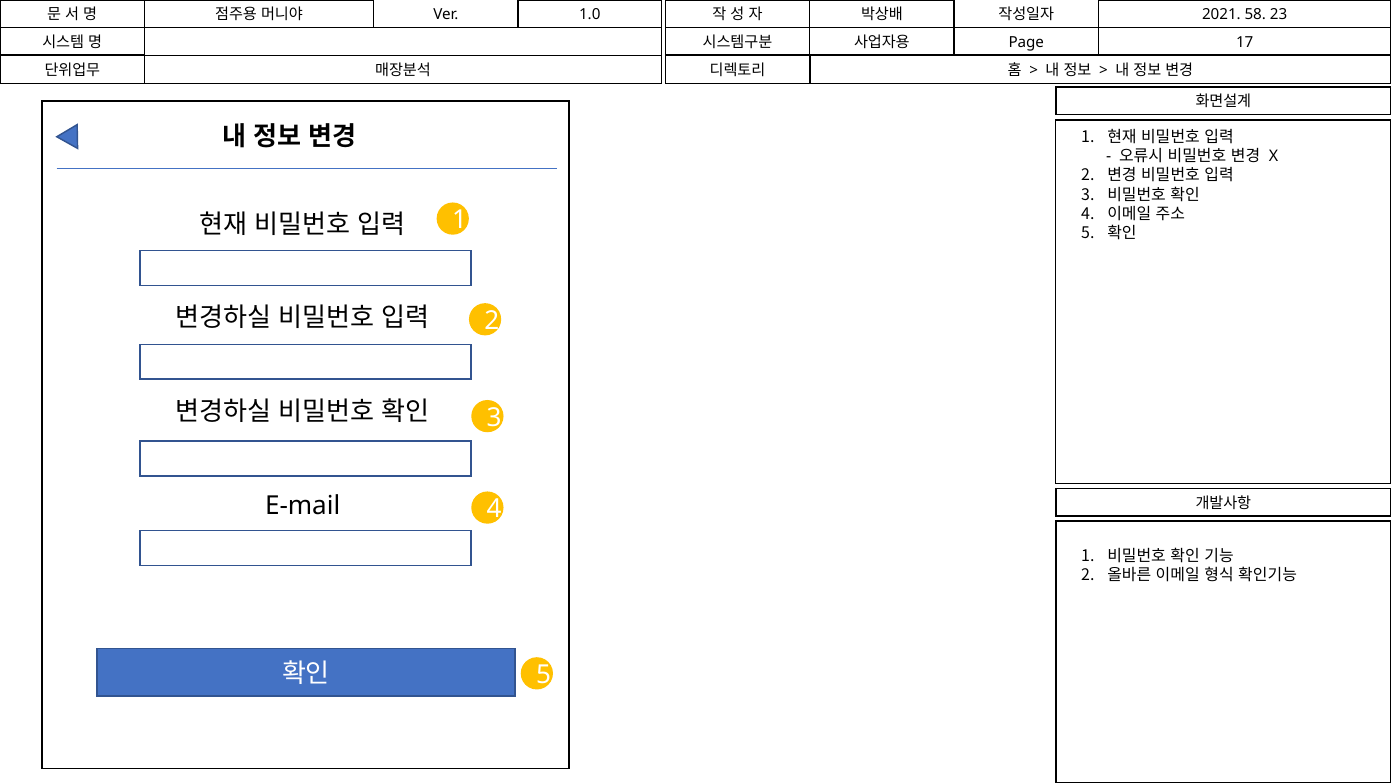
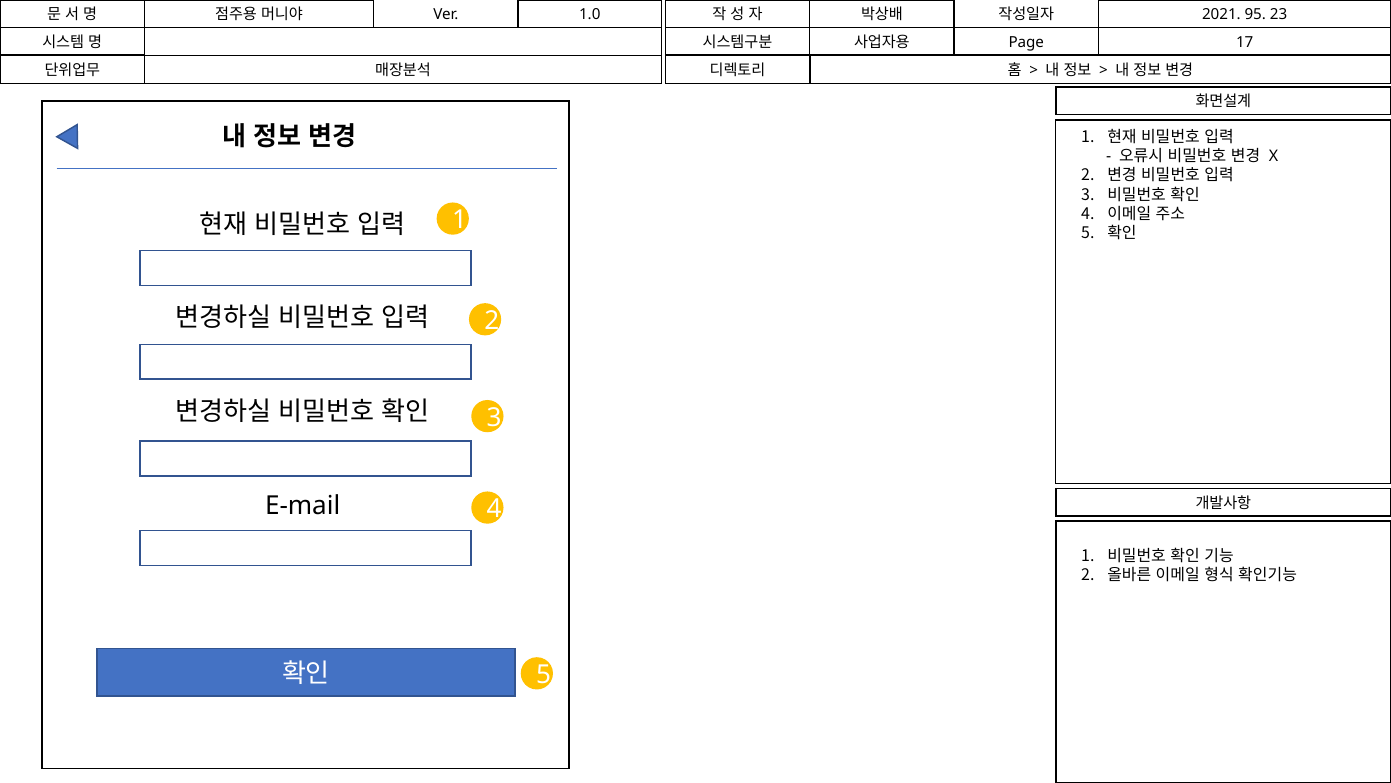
58: 58 -> 95 (1255, 15)
